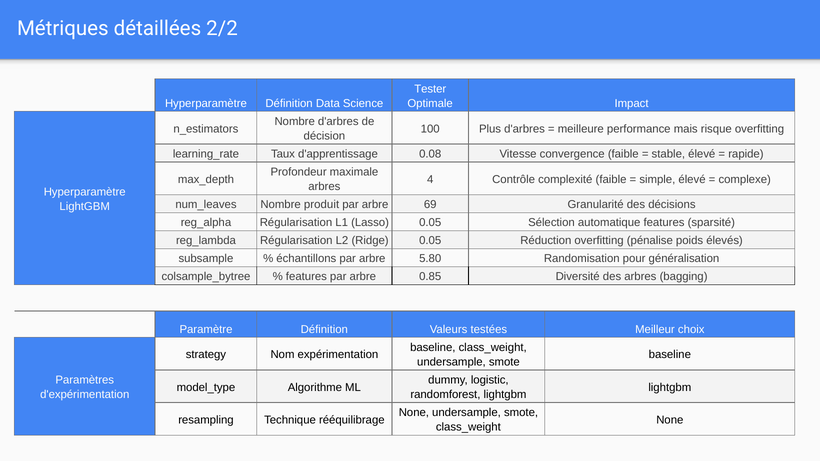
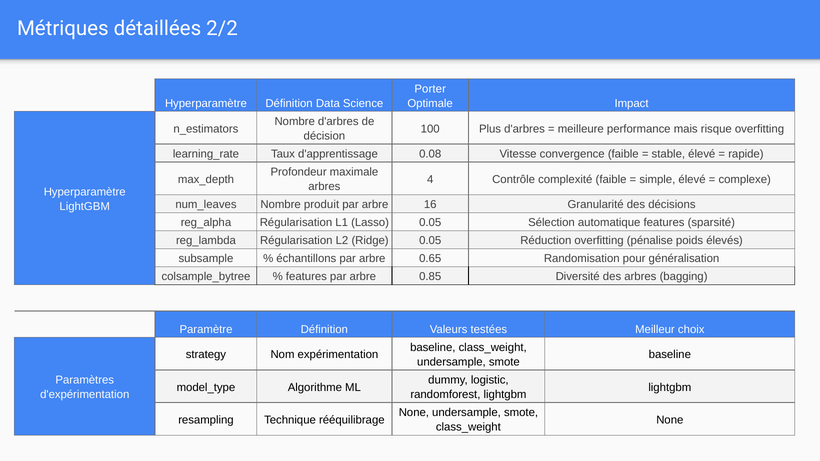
Tester: Tester -> Porter (430, 89)
69: 69 -> 16 (430, 205)
5.80: 5.80 -> 0.65 (430, 259)
